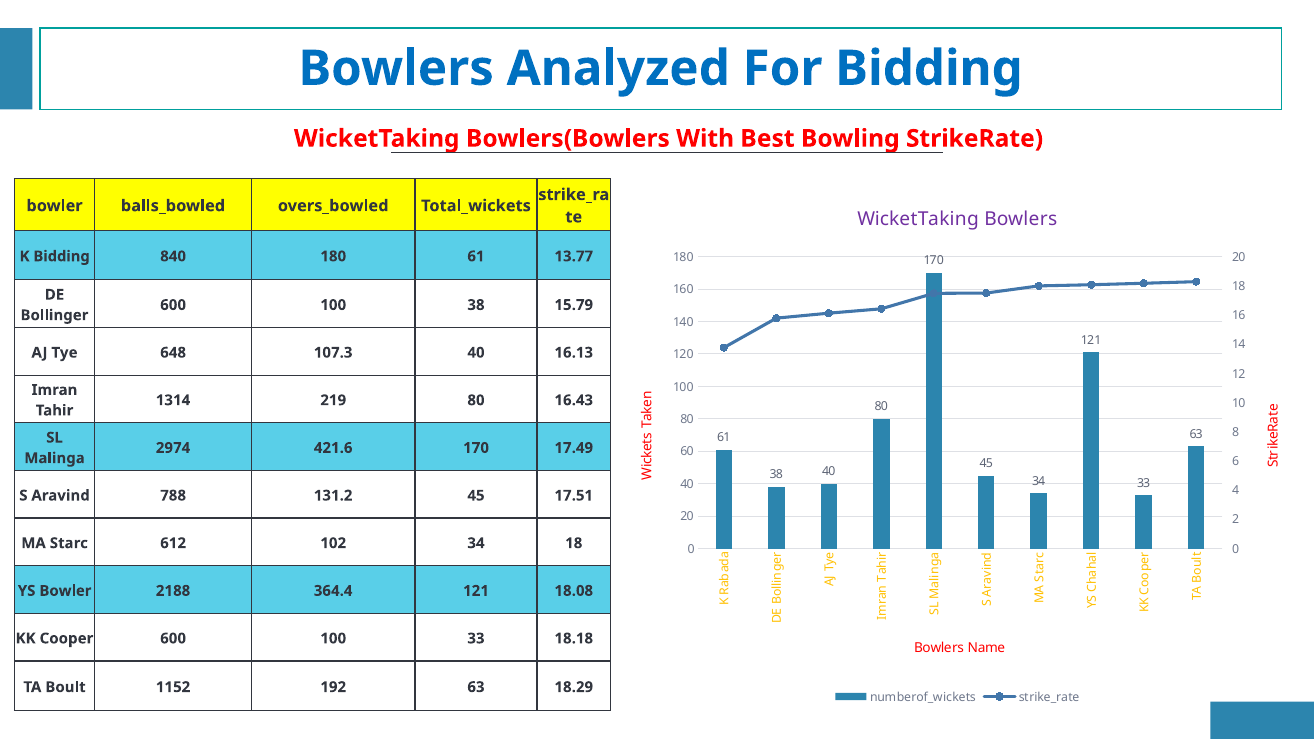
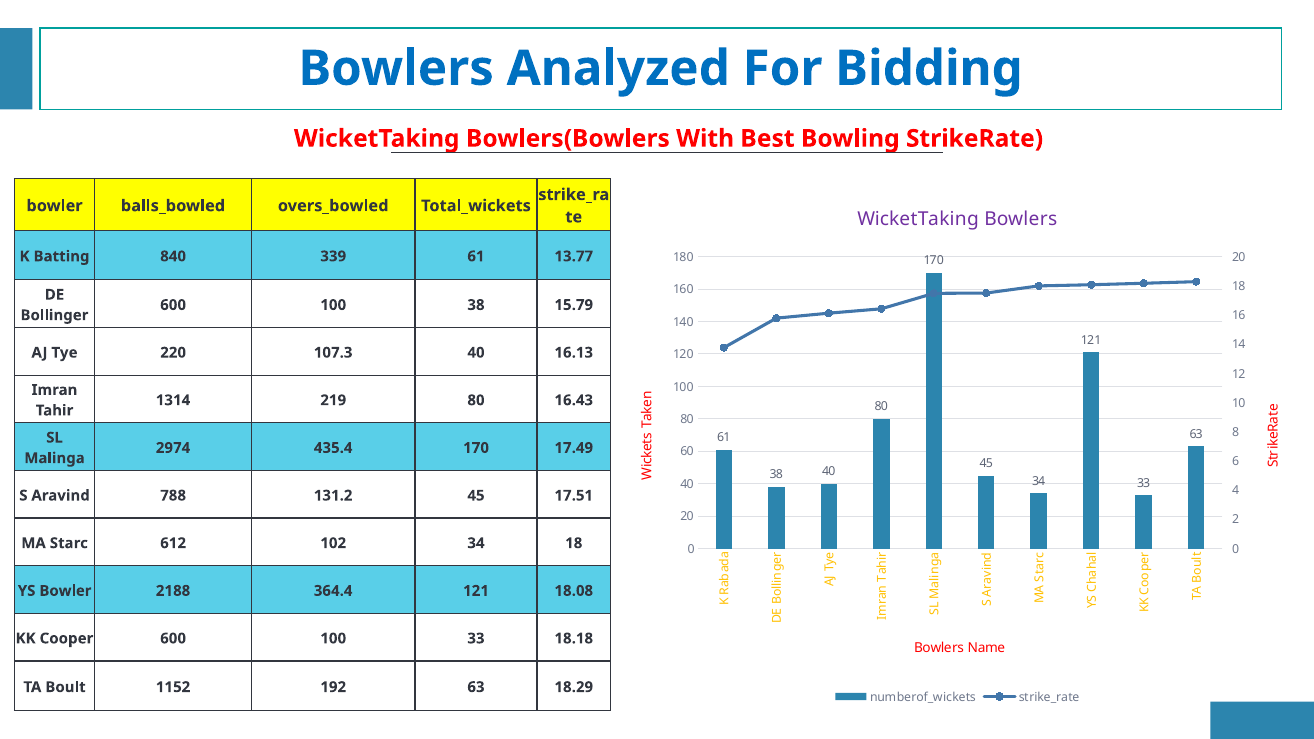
K Bidding: Bidding -> Batting (61, 256)
840 180: 180 -> 339 (333, 256)
648: 648 -> 220 (173, 353)
421.6: 421.6 -> 435.4 (333, 448)
